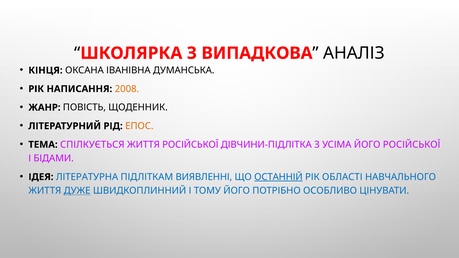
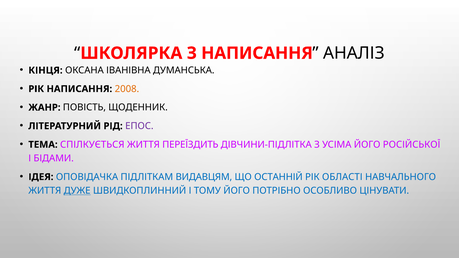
З ВИПАДКОВА: ВИПАДКОВА -> НАПИСАННЯ (257, 53)
ЕПОС colour: orange -> purple (139, 126)
ЖИТТЯ РОСІЙСЬКОЇ: РОСІЙСЬКОЇ -> ПЕРЕЇЗДИТЬ (190, 145)
ЛІТЕРАТУРНА: ЛІТЕРАТУРНА -> ОПОВІДАЧКА (87, 177)
ВИЯВЛЕННІ: ВИЯВЛЕННІ -> ВИДАВЦЯМ (204, 177)
ОСТАННІЙ underline: present -> none (278, 177)
